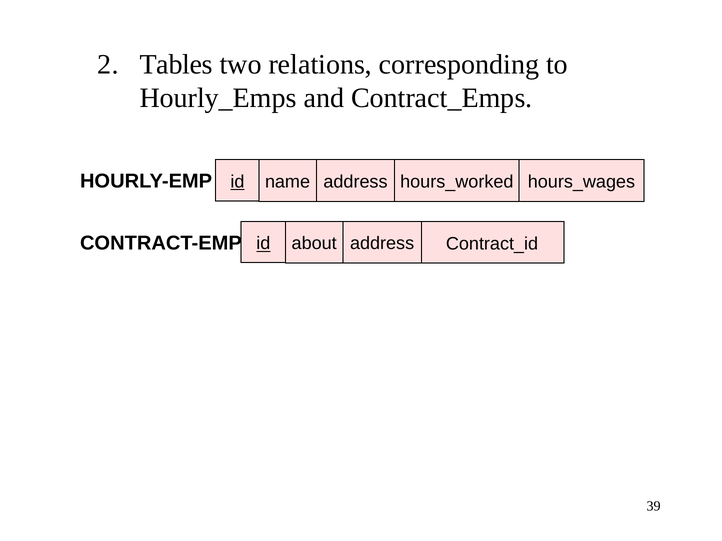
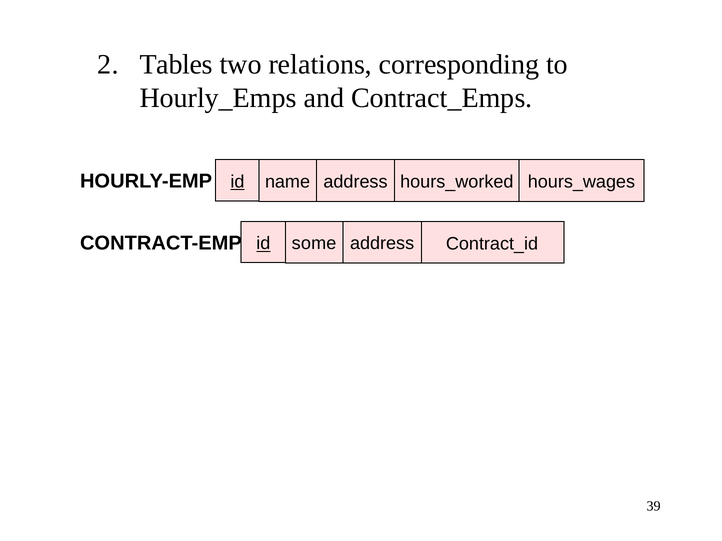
about: about -> some (314, 244)
